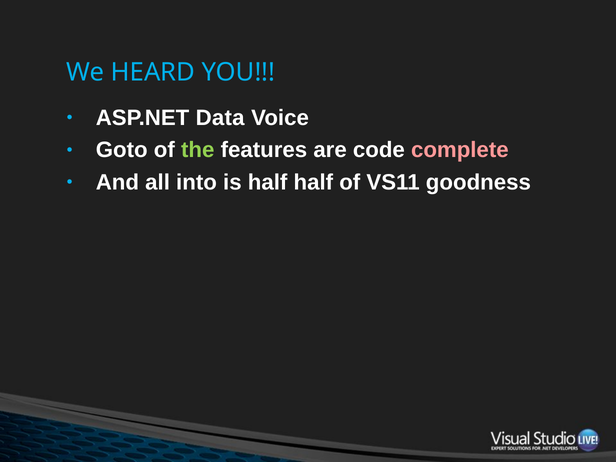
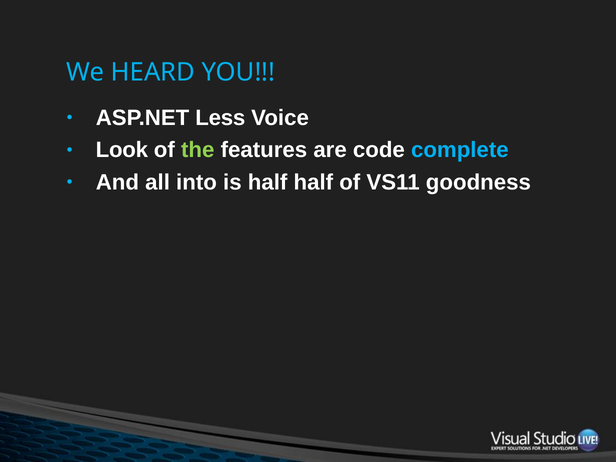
Data: Data -> Less (220, 118)
Goto: Goto -> Look (122, 150)
complete colour: pink -> light blue (460, 150)
